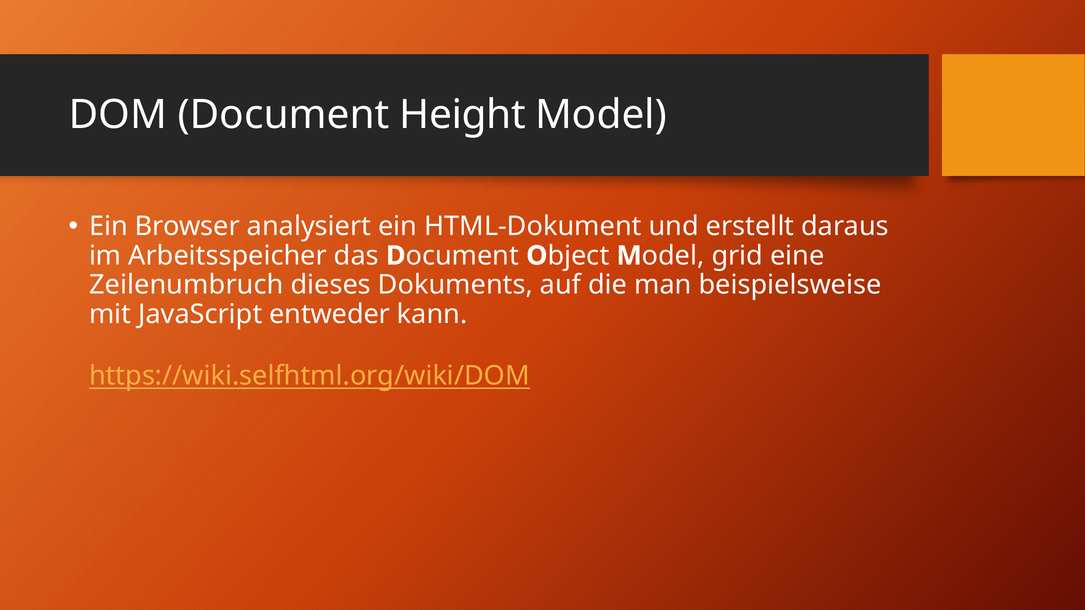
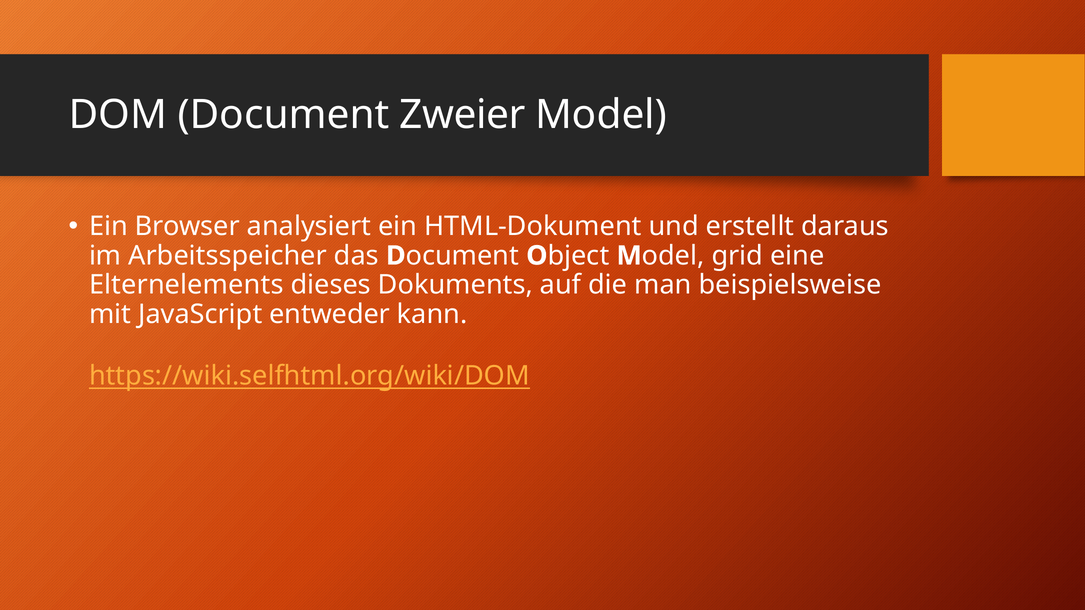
Height: Height -> Zweier (463, 115)
Zeilenumbruch: Zeilenumbruch -> Elternelements (186, 285)
